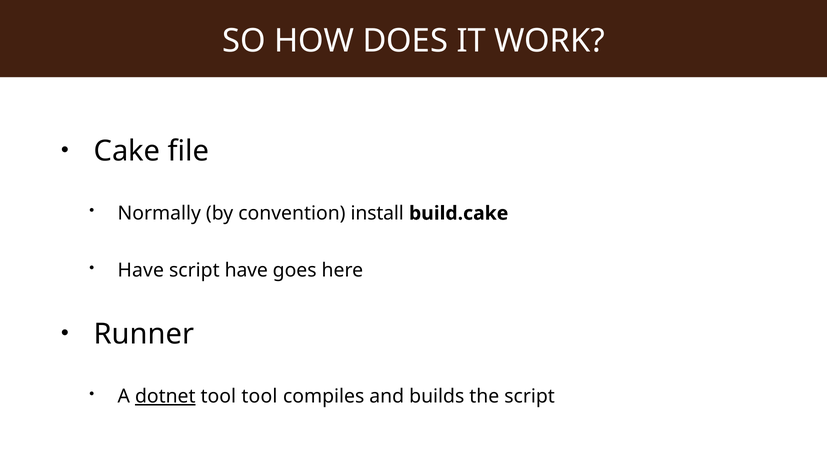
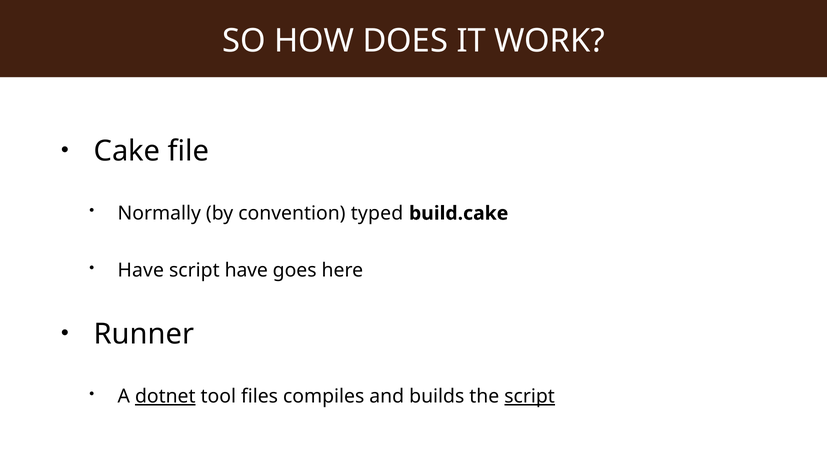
install: install -> typed (377, 213)
tool tool: tool -> files (260, 397)
script underline: none -> present (530, 397)
